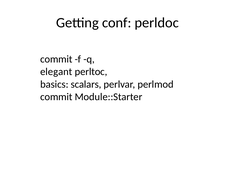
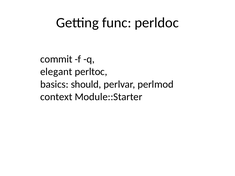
conf: conf -> func (117, 23)
scalars: scalars -> should (86, 84)
commit: commit -> context (56, 97)
